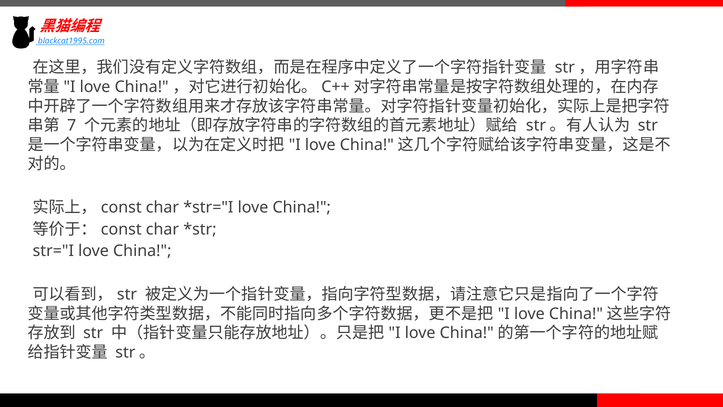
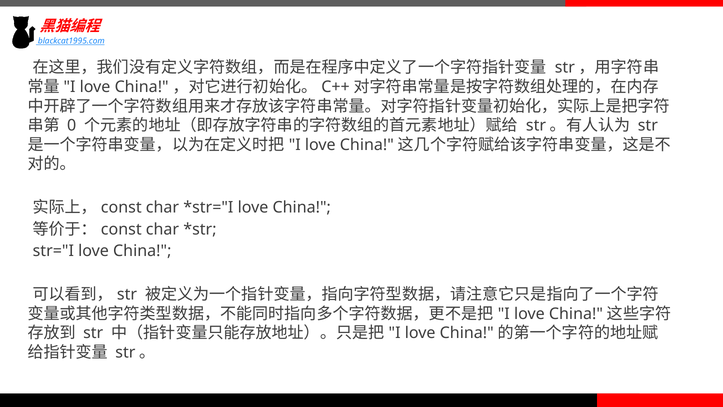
7: 7 -> 0 (72, 125)
